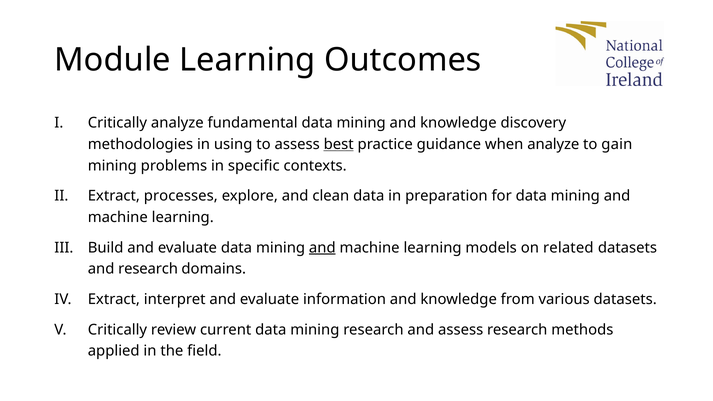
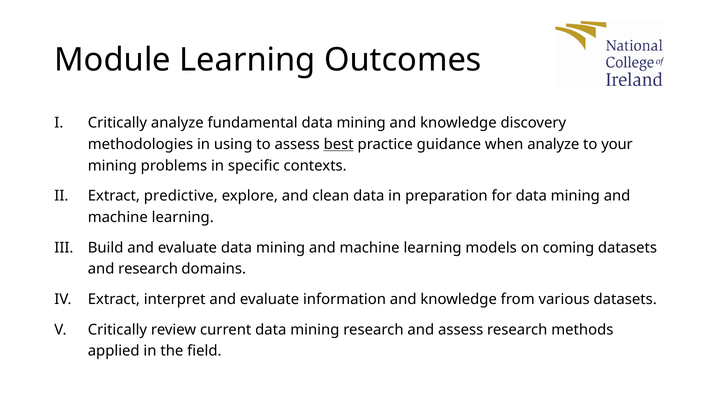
gain: gain -> your (617, 144)
processes: processes -> predictive (181, 196)
and underline: present -> none (322, 248)
related: related -> coming (568, 248)
